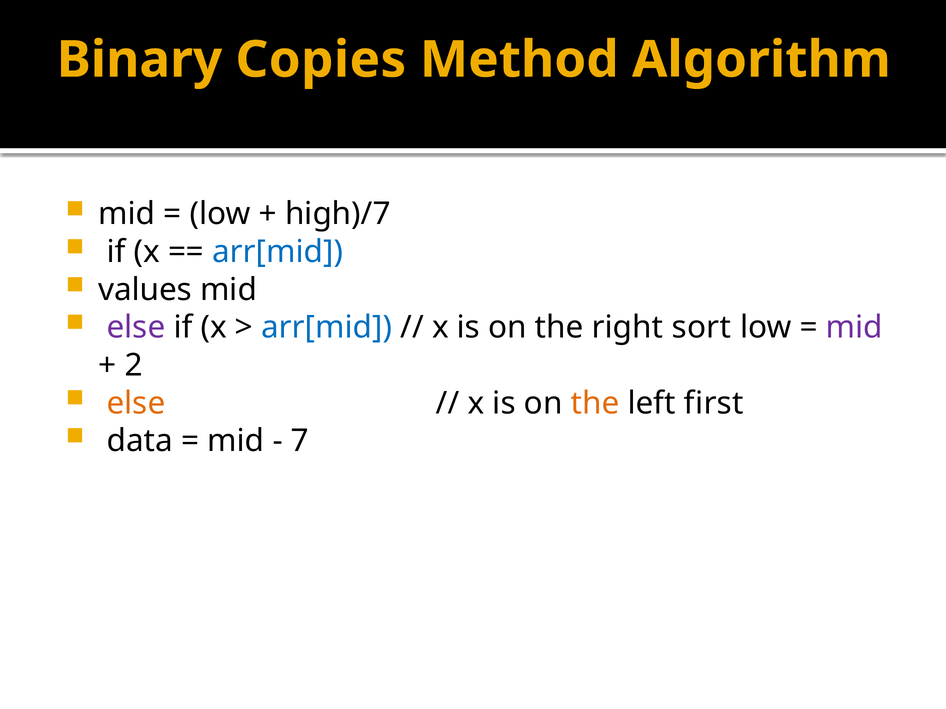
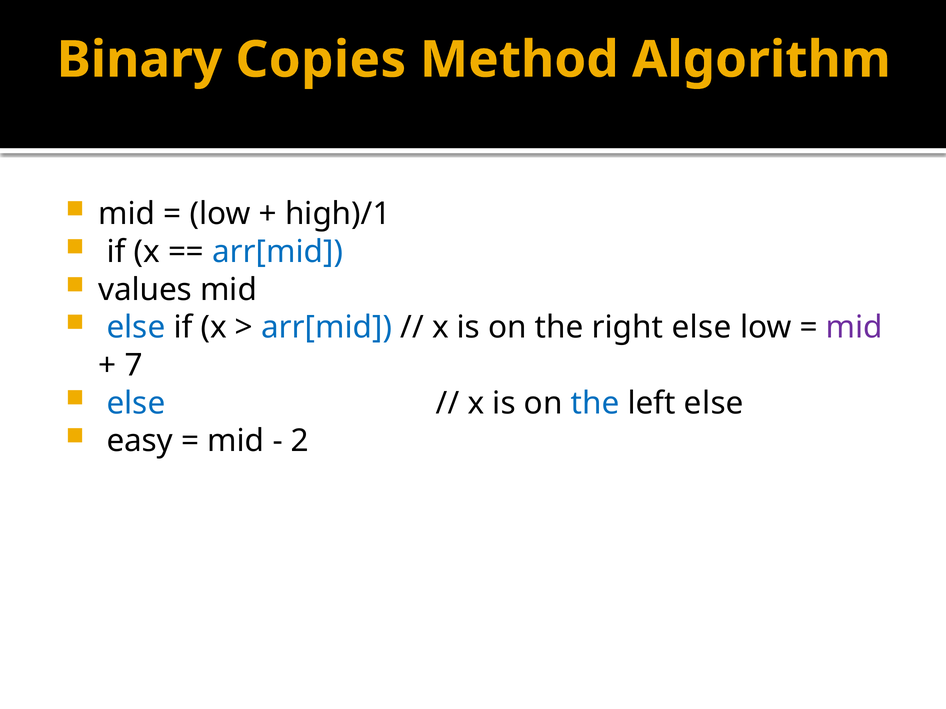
high)/7: high)/7 -> high)/1 (338, 214)
else colour: purple -> blue (136, 328)
right sort: sort -> else (701, 328)
2: 2 -> 7 (134, 366)
else colour: orange -> blue (136, 403)
the colour: orange -> blue (595, 403)
left first: first -> else (714, 403)
data: data -> easy (140, 441)
7: 7 -> 2 (300, 441)
